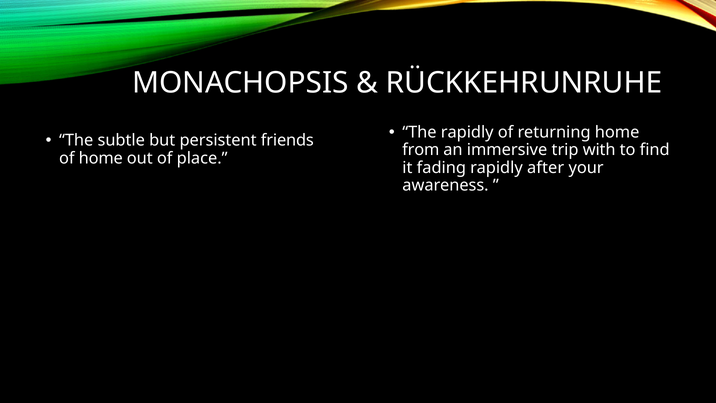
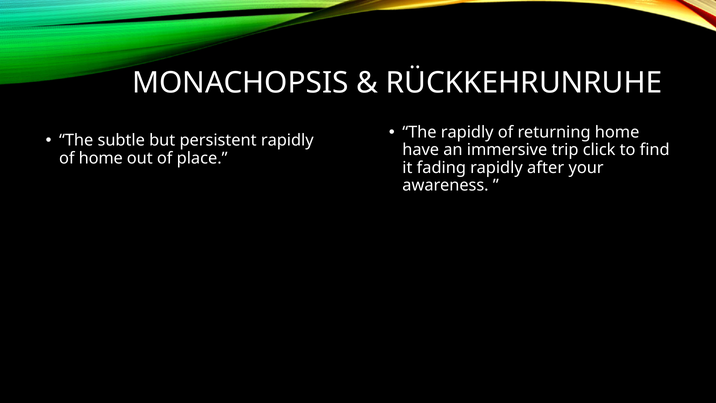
persistent friends: friends -> rapidly (287, 140)
from: from -> have (421, 150)
with: with -> click (599, 150)
